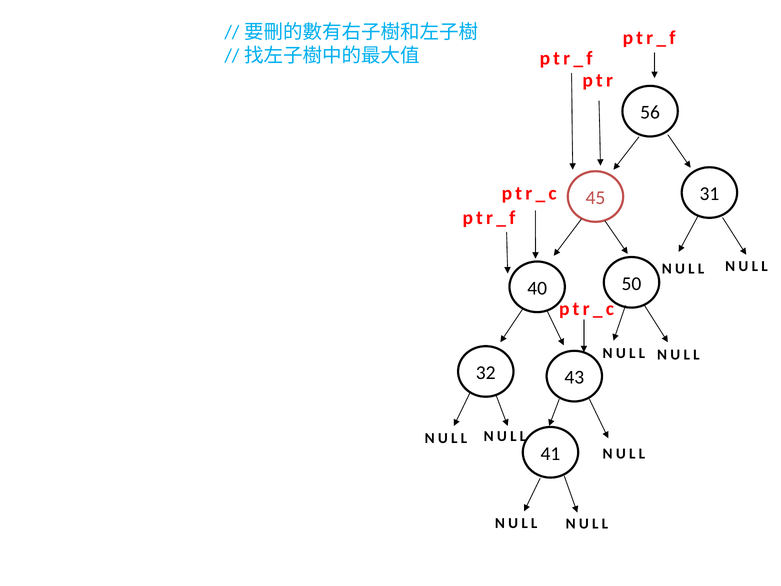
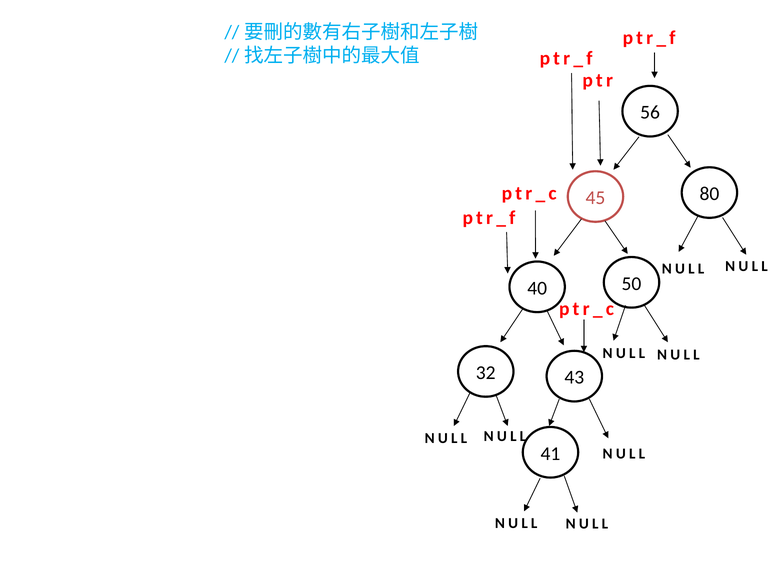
31: 31 -> 80 (709, 194)
